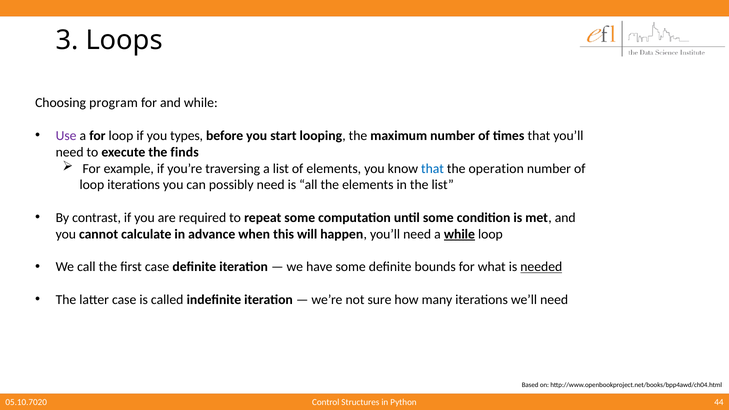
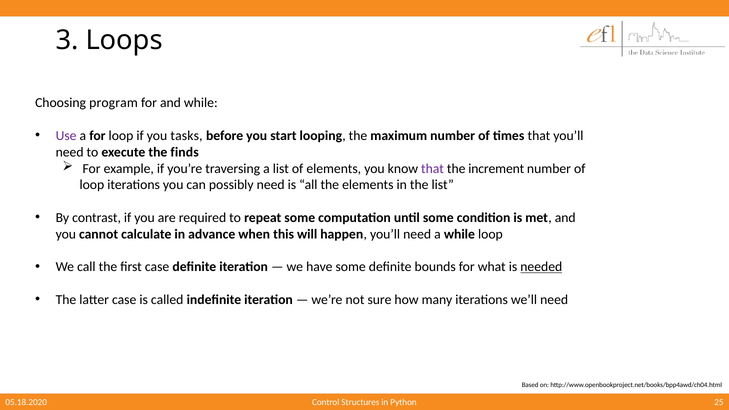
types: types -> tasks (187, 136)
that colour: blue -> purple (432, 169)
operation: operation -> increment (496, 169)
while underline: present -> none (459, 234)
44: 44 -> 25 (719, 402)
05.10.7020: 05.10.7020 -> 05.18.2020 (26, 402)
